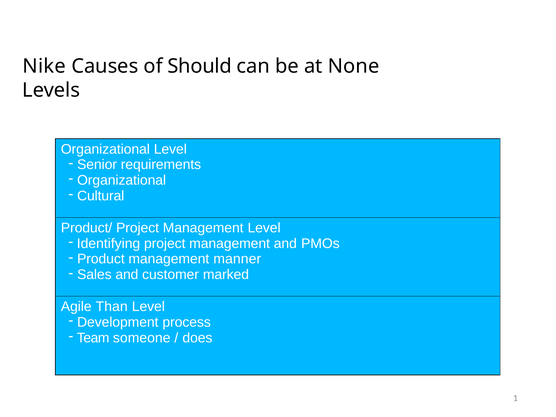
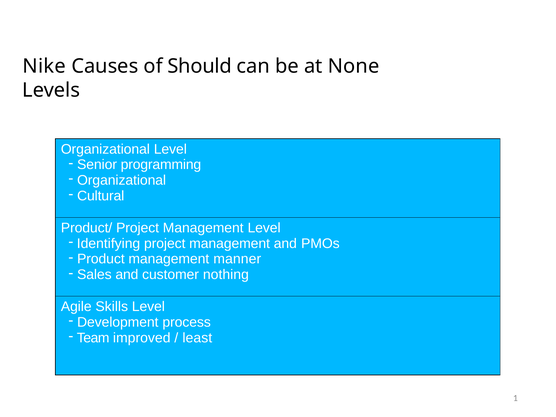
requirements: requirements -> programming (161, 165)
marked: marked -> nothing (226, 275)
Than: Than -> Skills (112, 307)
someone: someone -> improved (142, 338)
does: does -> least (197, 338)
